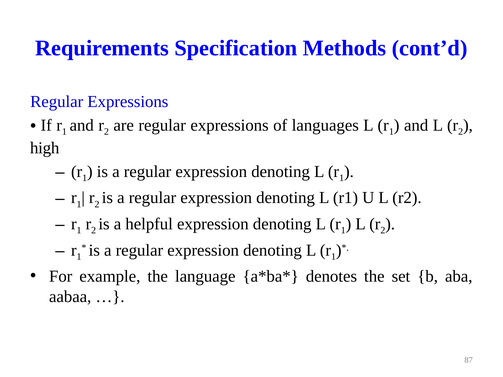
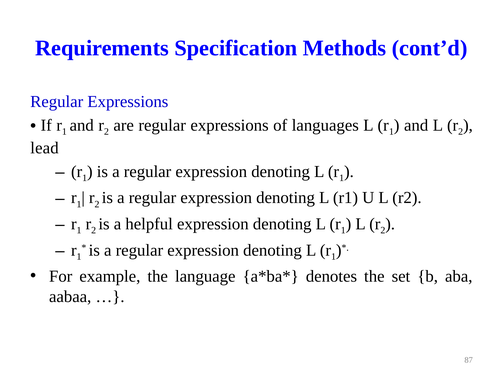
high: high -> lead (45, 148)
